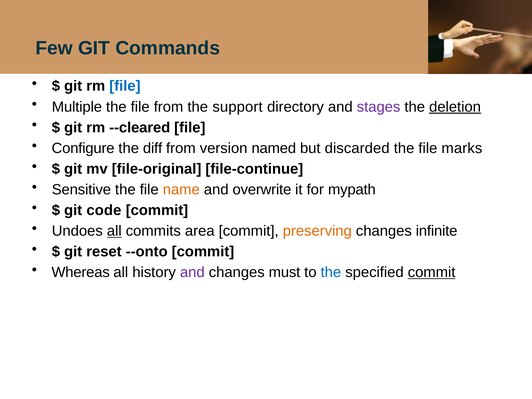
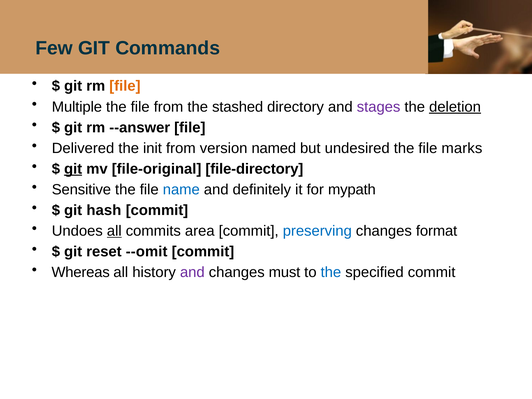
file colour: blue -> orange (125, 86)
support: support -> stashed (238, 107)
--cleared: --cleared -> --answer (140, 127)
Configure: Configure -> Delivered (83, 148)
diff: diff -> init (152, 148)
discarded: discarded -> undesired (357, 148)
git underline: none -> present (73, 169)
file-continue: file-continue -> file-directory (254, 169)
name colour: orange -> blue (181, 190)
overwrite: overwrite -> definitely (262, 190)
code: code -> hash (104, 210)
preserving colour: orange -> blue (317, 231)
infinite: infinite -> format (437, 231)
--onto: --onto -> --omit (147, 252)
commit underline: present -> none (432, 272)
